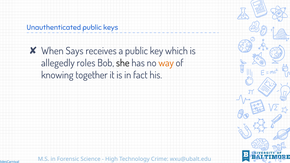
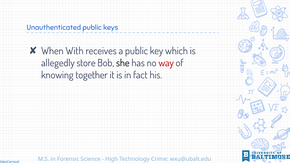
Says: Says -> With (75, 51)
roles: roles -> store (86, 63)
way colour: orange -> red (166, 63)
